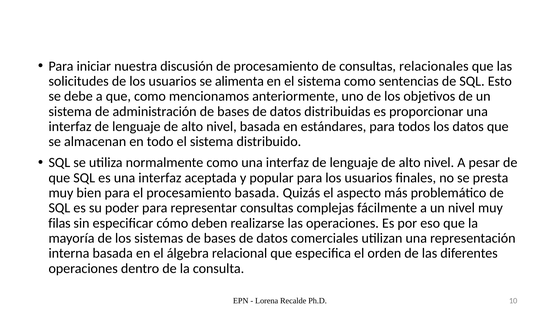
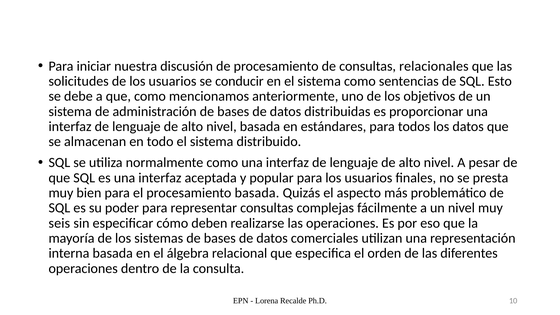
alimenta: alimenta -> conducir (239, 81)
filas: filas -> seis (59, 223)
